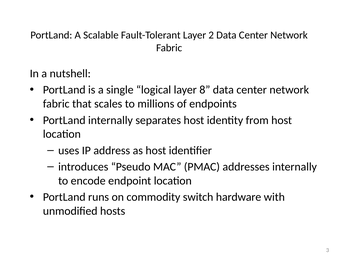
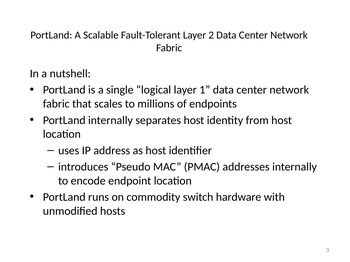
8: 8 -> 1 (205, 90)
